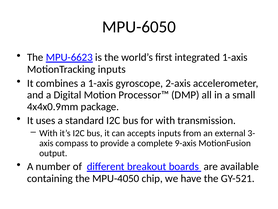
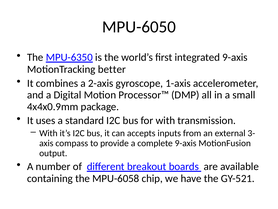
MPU-6623: MPU-6623 -> MPU-6350 (69, 57)
integrated 1-axis: 1-axis -> 9-axis (235, 57)
MotionTracking inputs: inputs -> better (112, 69)
a 1-axis: 1-axis -> 2-axis (101, 83)
2-axis: 2-axis -> 1-axis (178, 83)
MPU-4050: MPU-4050 -> MPU-6058 (116, 178)
